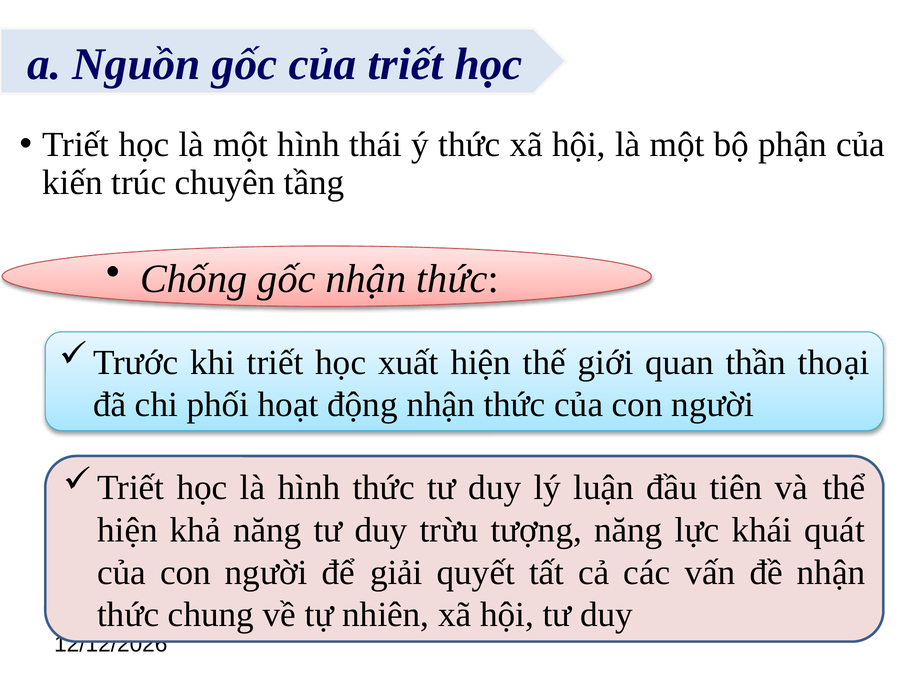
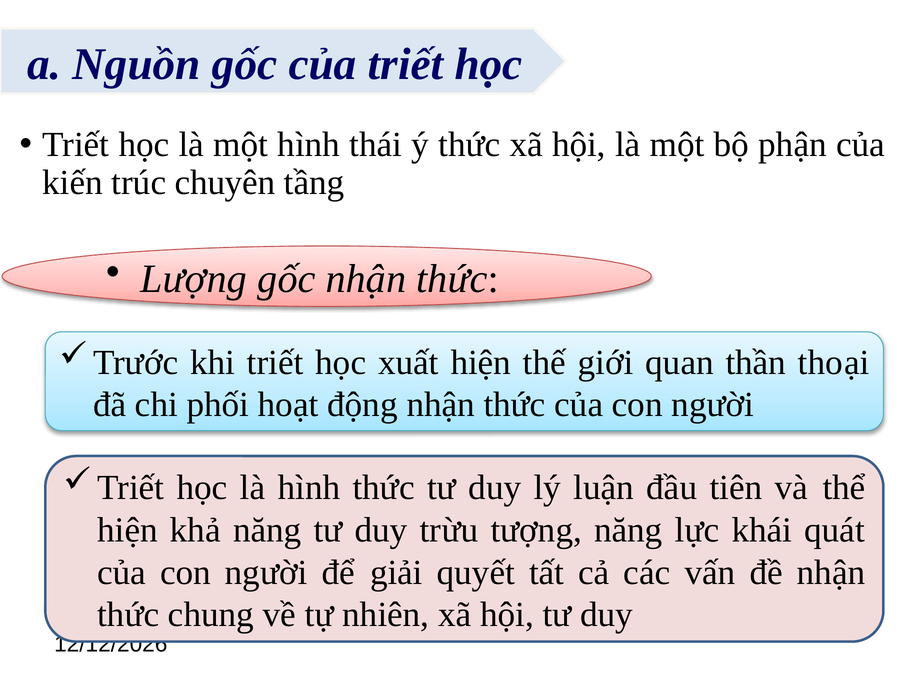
Chống: Chống -> Lượng (194, 279)
